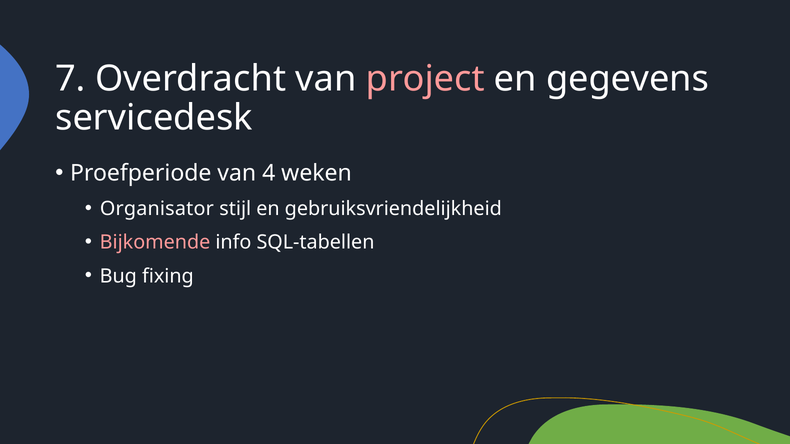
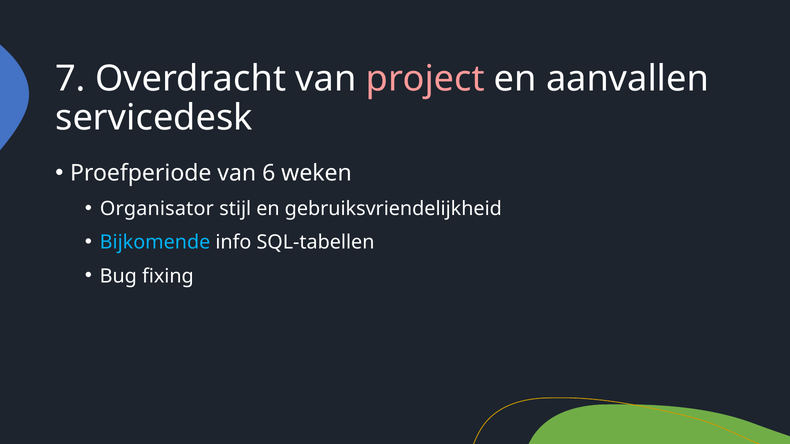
gegevens: gegevens -> aanvallen (628, 79)
4: 4 -> 6 (269, 173)
Bijkomende colour: pink -> light blue (155, 243)
